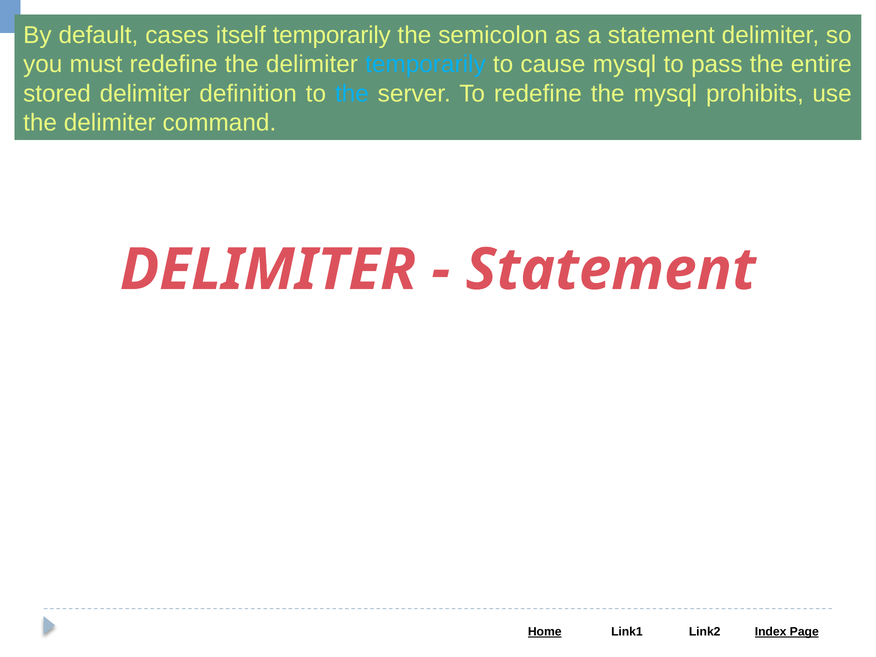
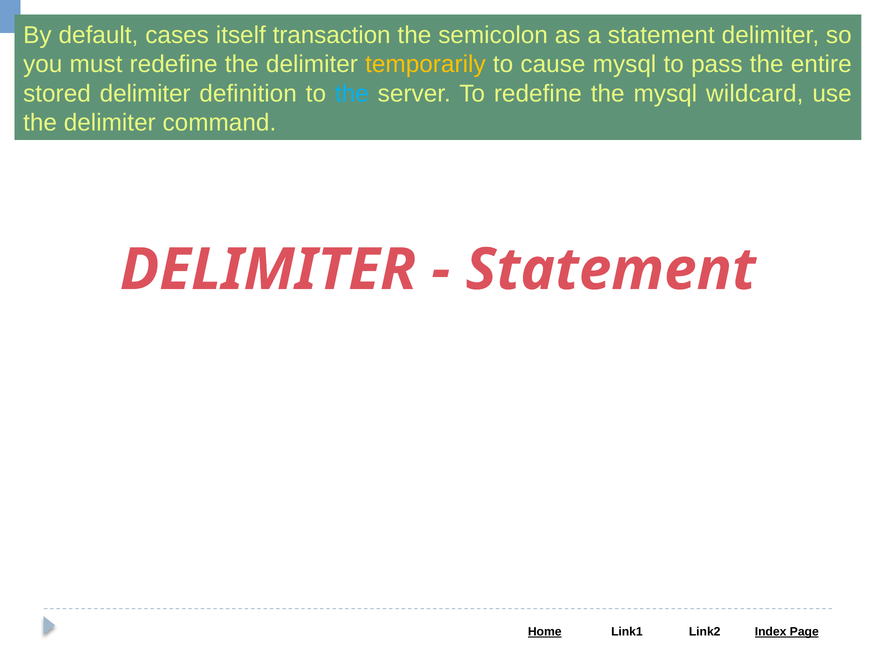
itself temporarily: temporarily -> transaction (332, 35)
temporarily colour: light blue -> yellow (425, 64)
prohibits: prohibits -> wildcard (755, 94)
